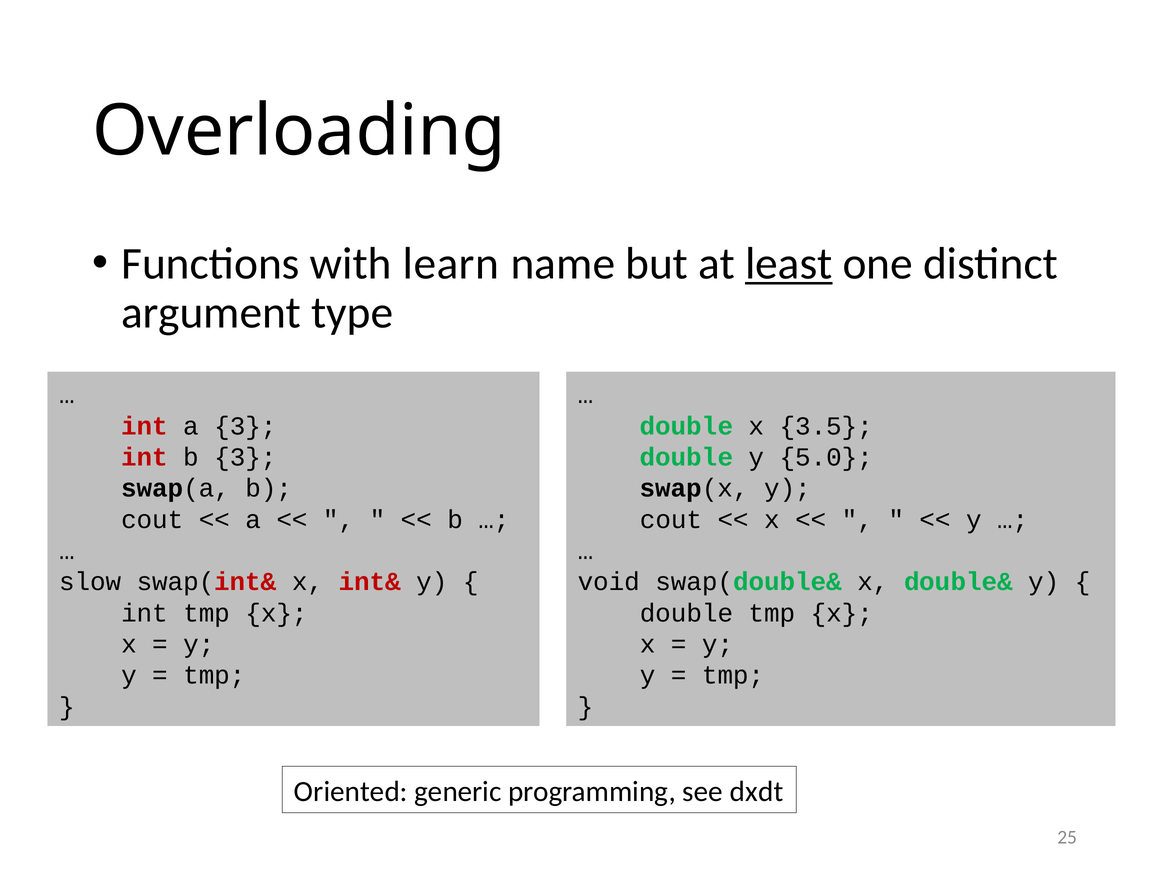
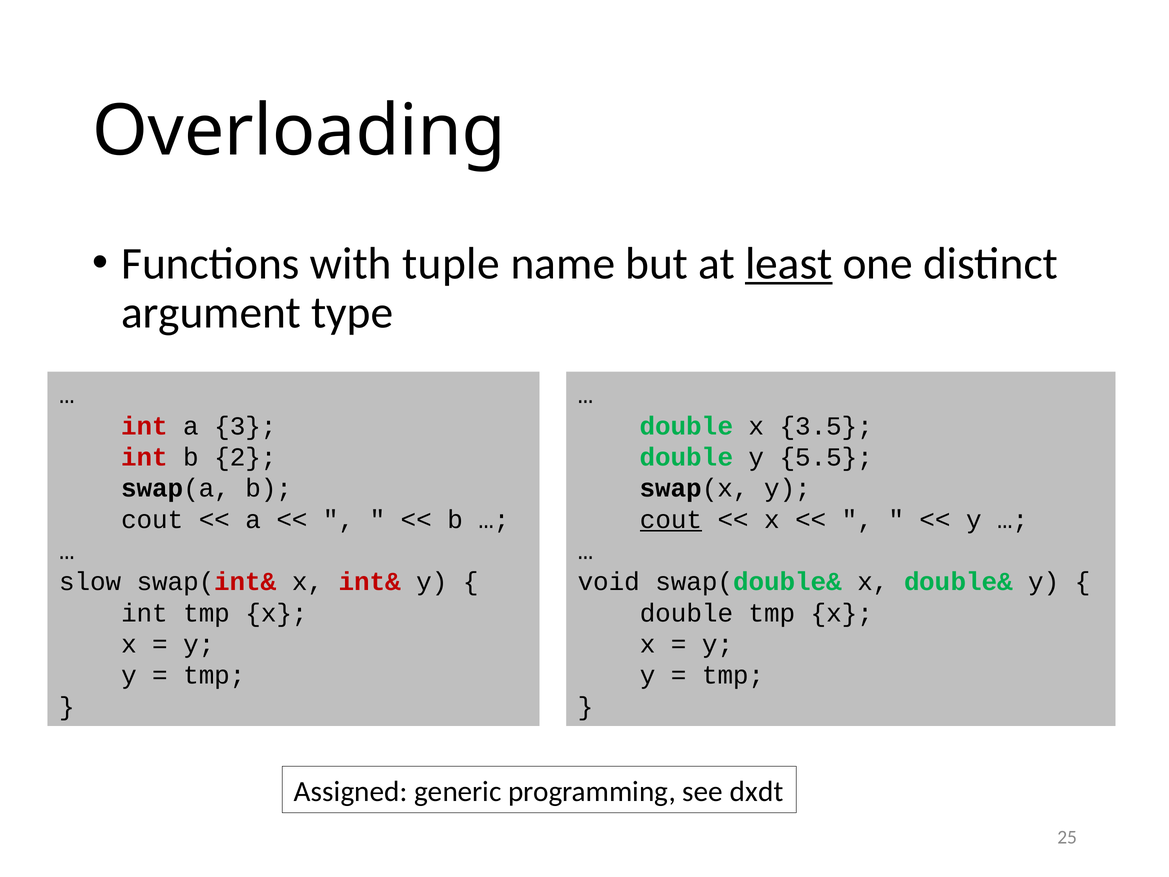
learn: learn -> tuple (451, 264)
b 3: 3 -> 2 (245, 457)
5.0: 5.0 -> 5.5 (826, 457)
cout underline: none -> present (671, 519)
Oriented: Oriented -> Assigned (351, 791)
